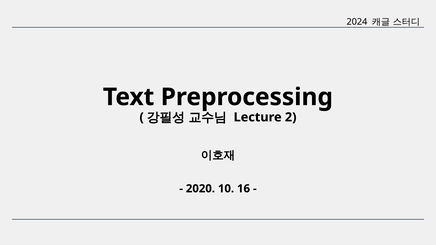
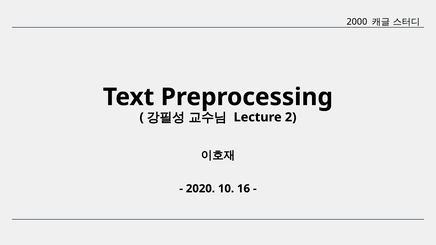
2024: 2024 -> 2000 (357, 22)
